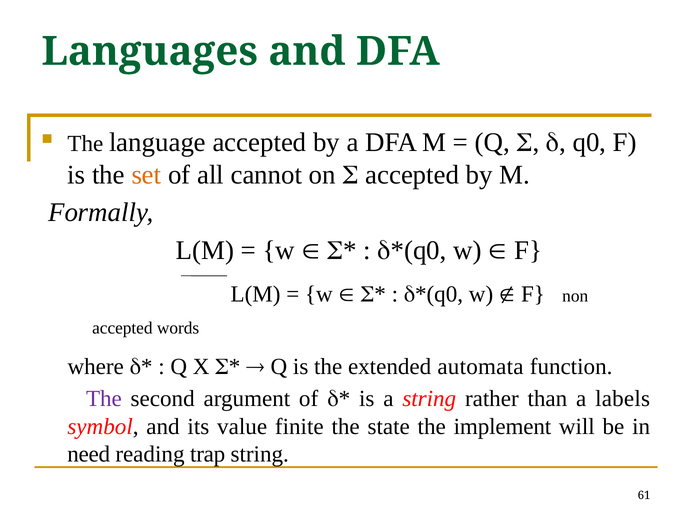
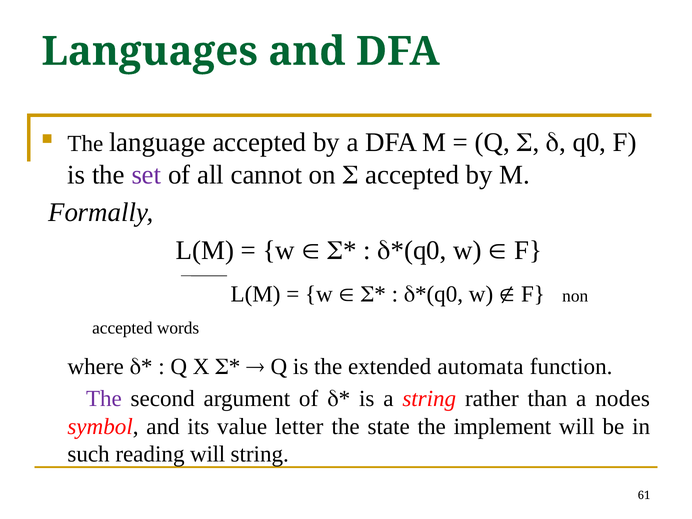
set colour: orange -> purple (146, 175)
labels: labels -> nodes (623, 399)
finite: finite -> letter (299, 427)
need: need -> such (89, 454)
reading trap: trap -> will (208, 454)
